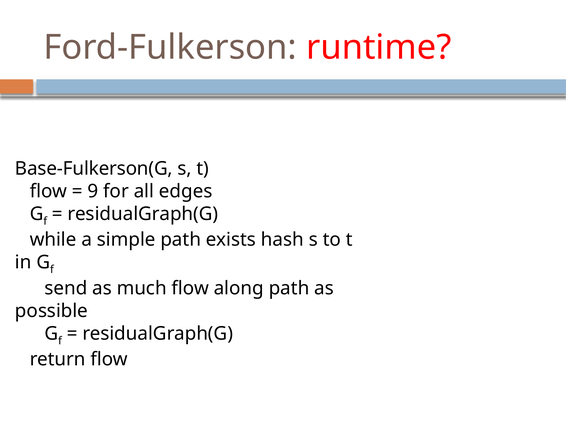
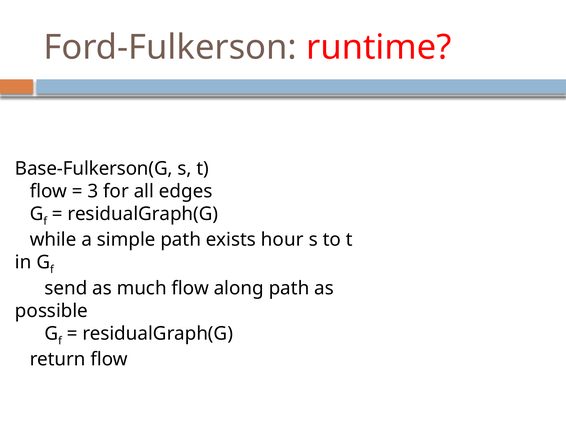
9: 9 -> 3 (93, 191)
hash: hash -> hour (282, 239)
